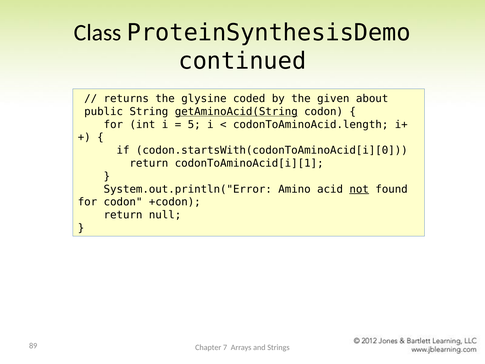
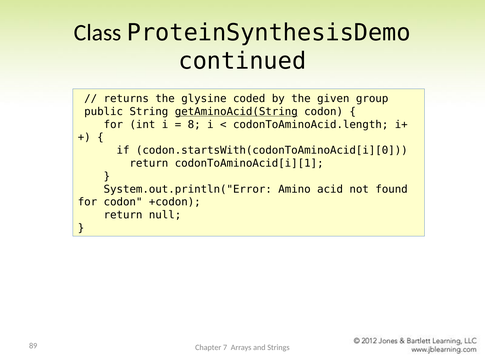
about: about -> group (372, 99)
5: 5 -> 8 (194, 124)
not underline: present -> none (359, 189)
